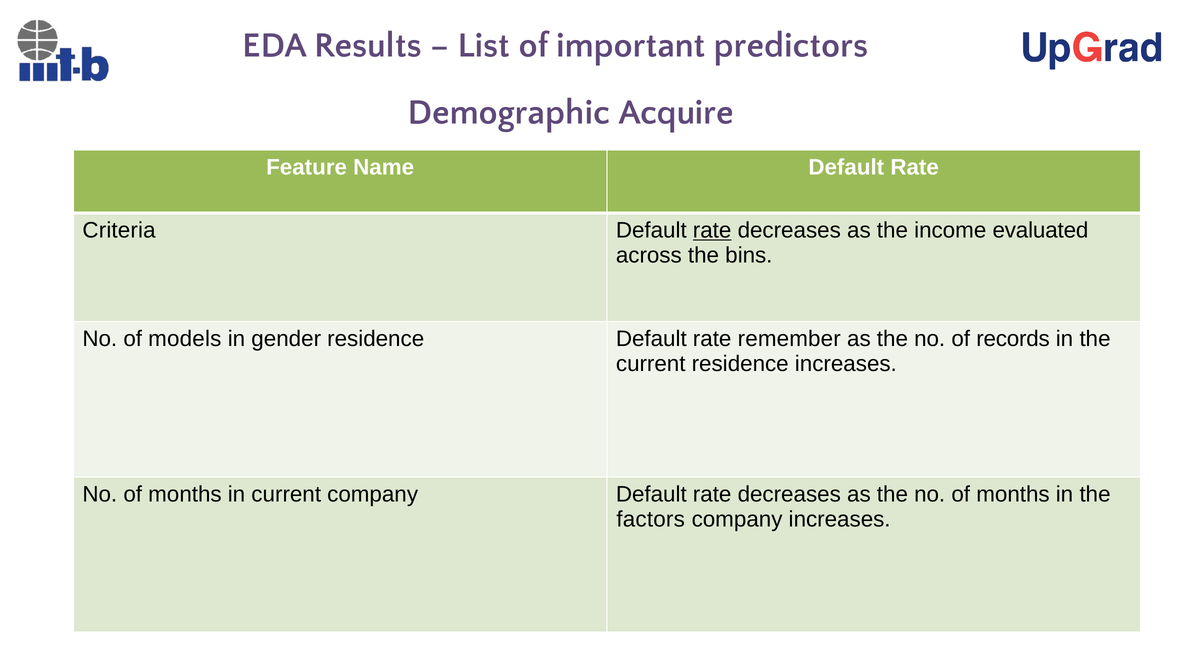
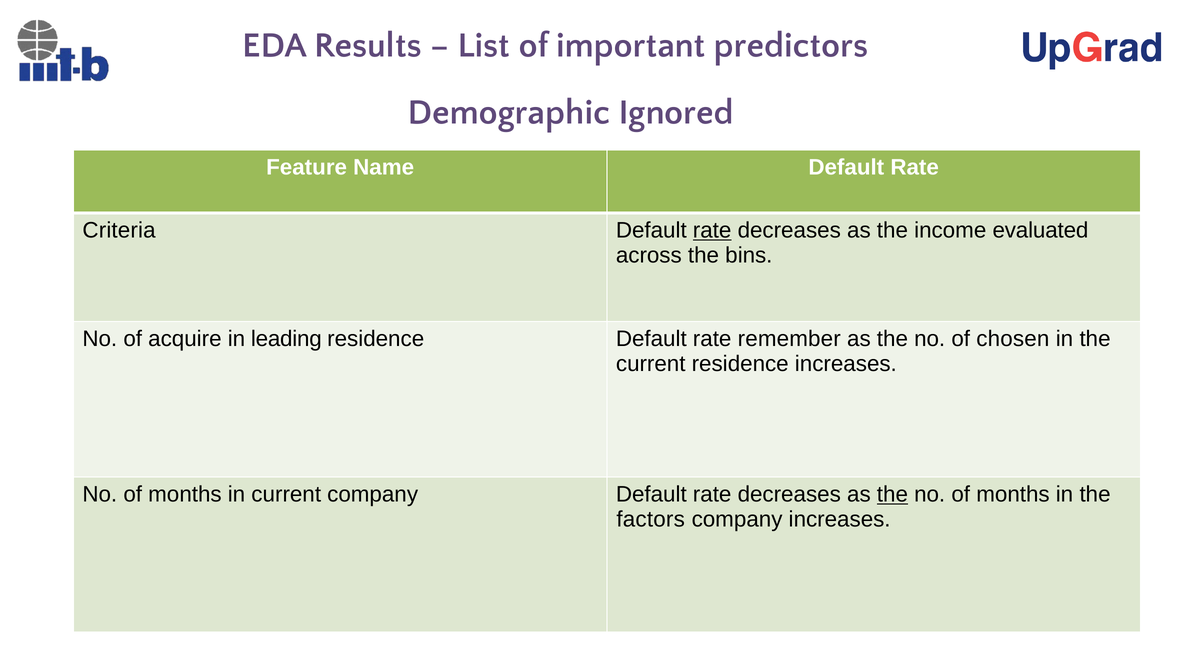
Acquire: Acquire -> Ignored (676, 112)
models: models -> acquire (185, 339)
gender: gender -> leading (286, 339)
records: records -> chosen (1013, 339)
the underline: none -> present (892, 494)
